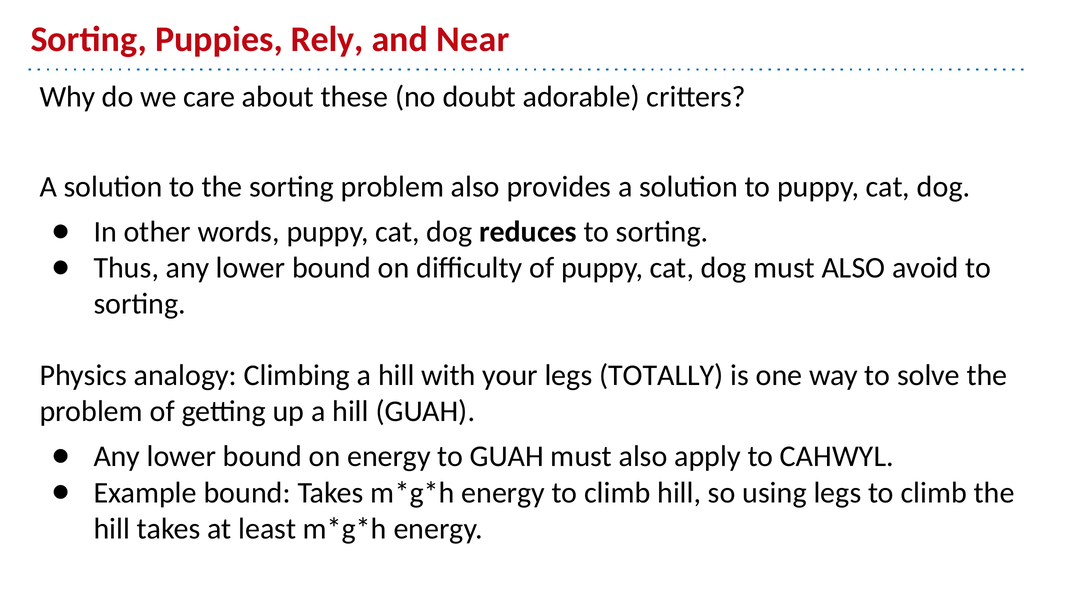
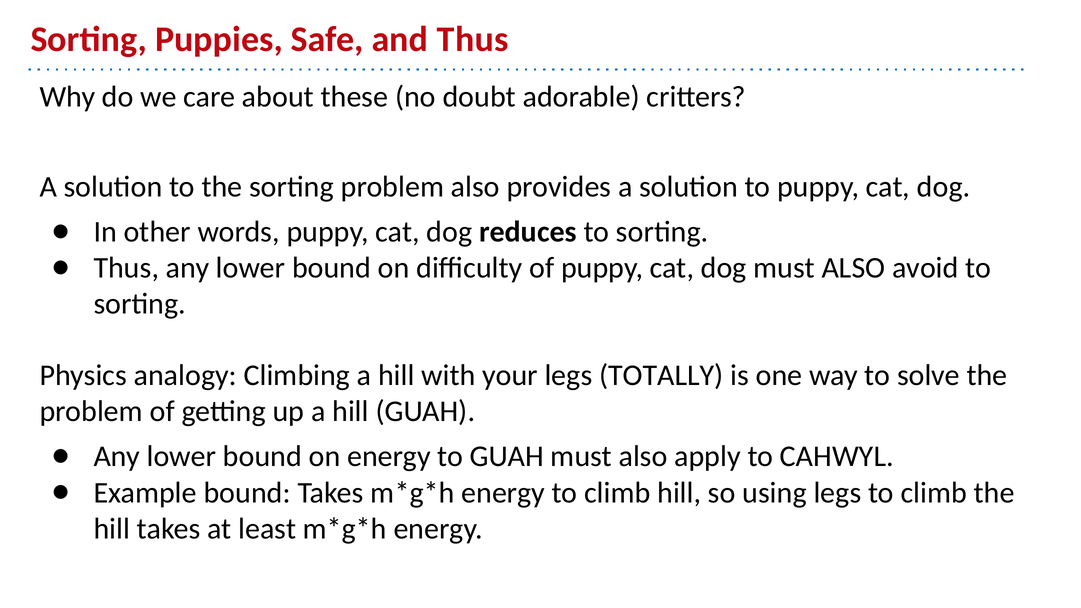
Rely: Rely -> Safe (327, 40)
and Near: Near -> Thus (473, 40)
